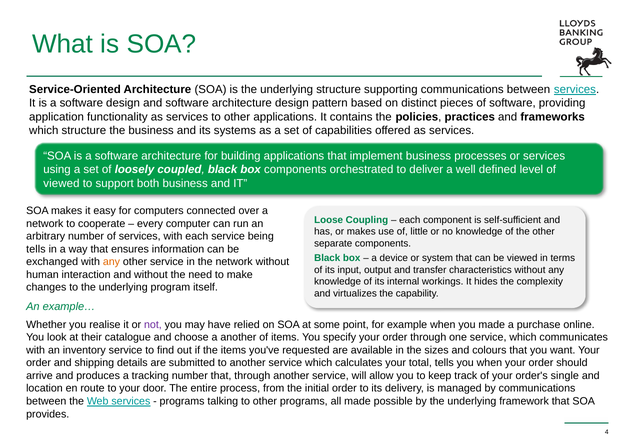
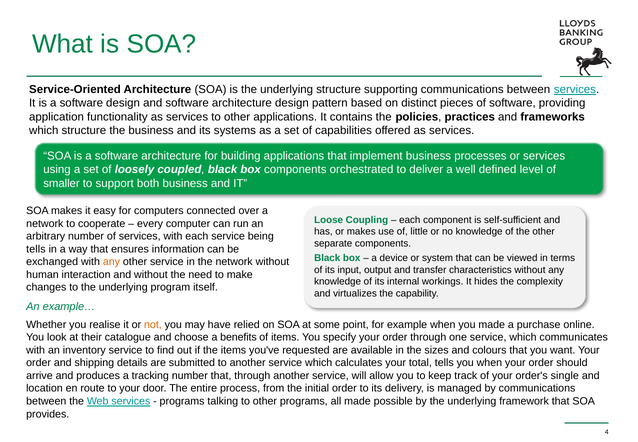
viewed: viewed -> smaller (62, 183)
not colour: purple -> orange (153, 324)
a another: another -> benefits (238, 337)
